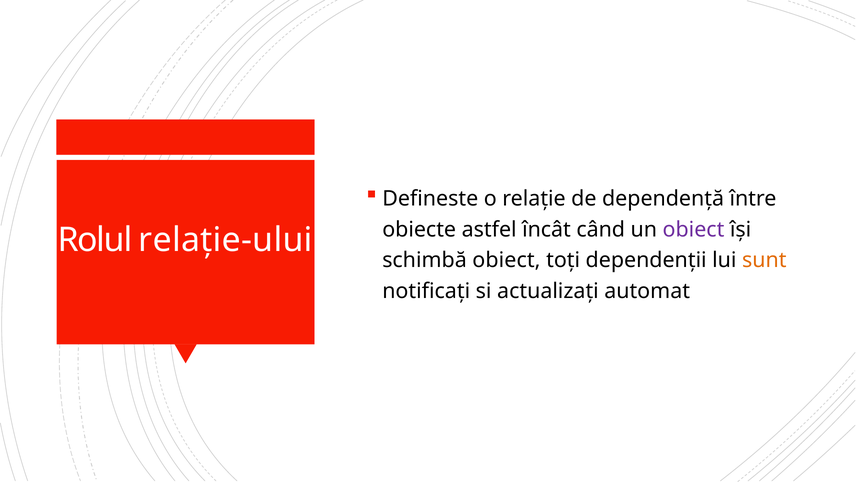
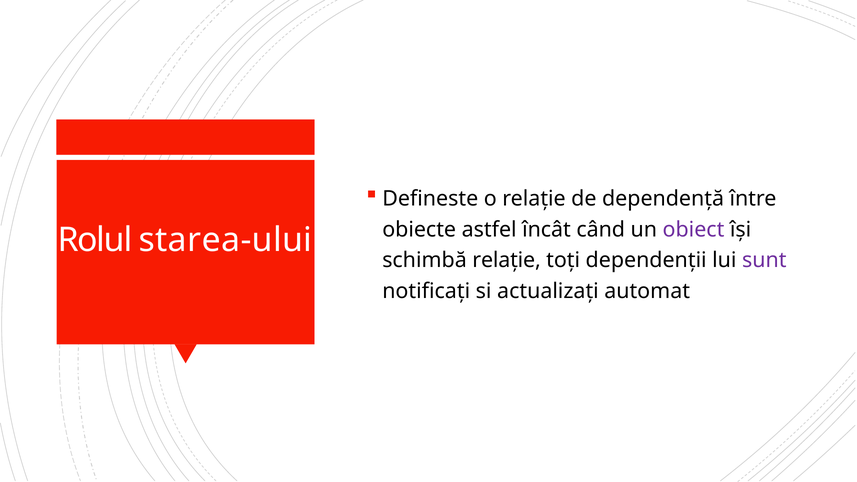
relație-ului: relație-ului -> starea-ului (225, 240)
schimbă obiect: obiect -> relație (507, 260)
sunt colour: orange -> purple (764, 260)
